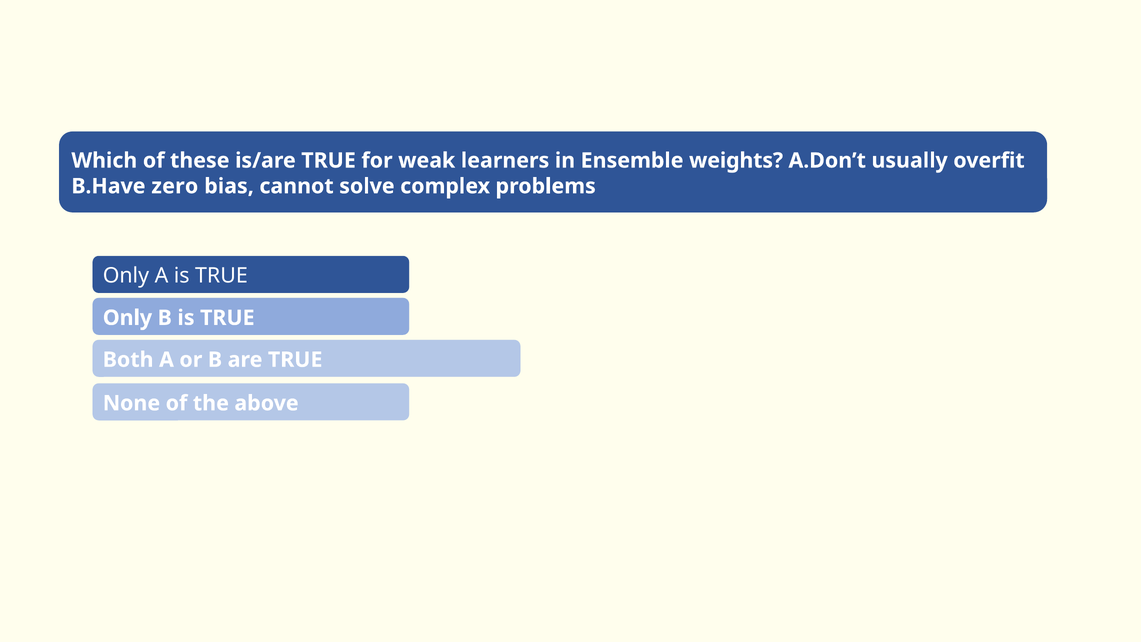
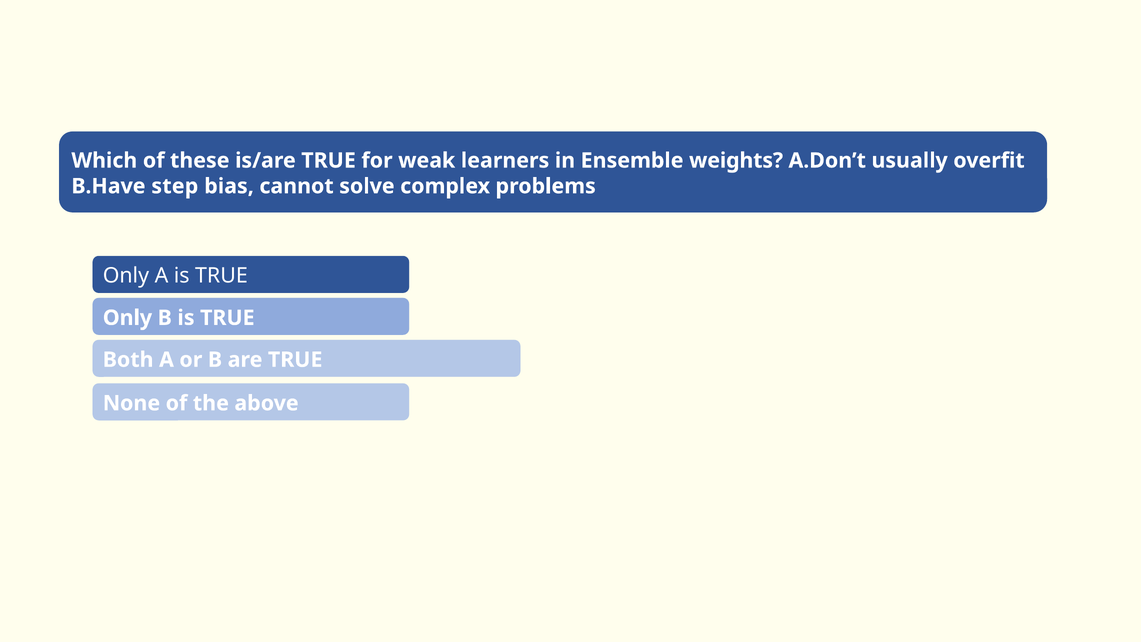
zero: zero -> step (175, 186)
